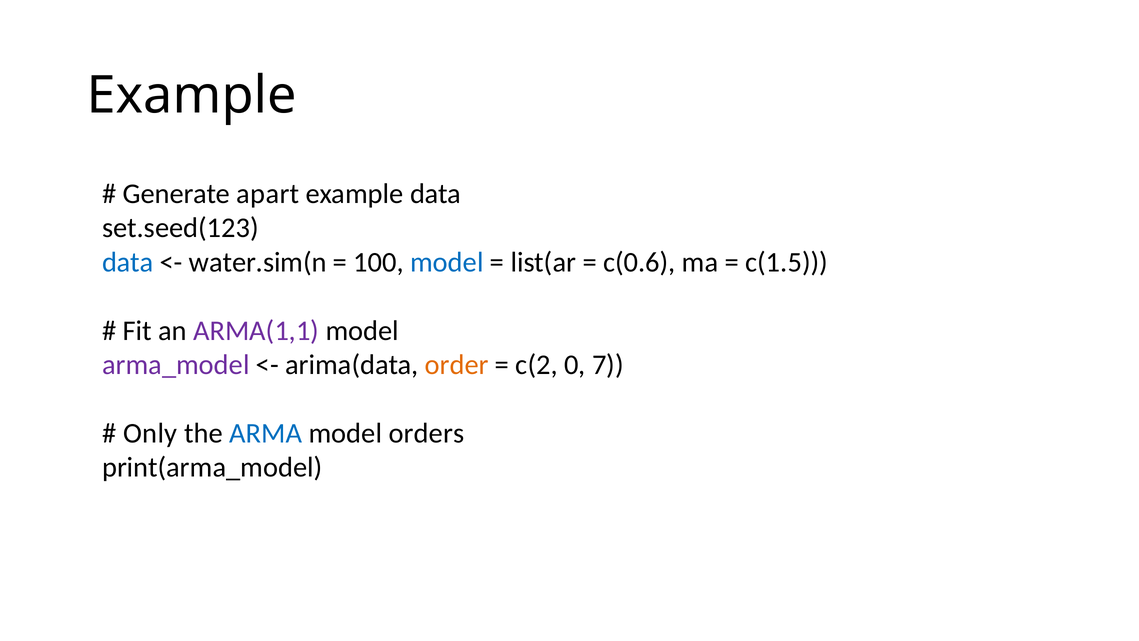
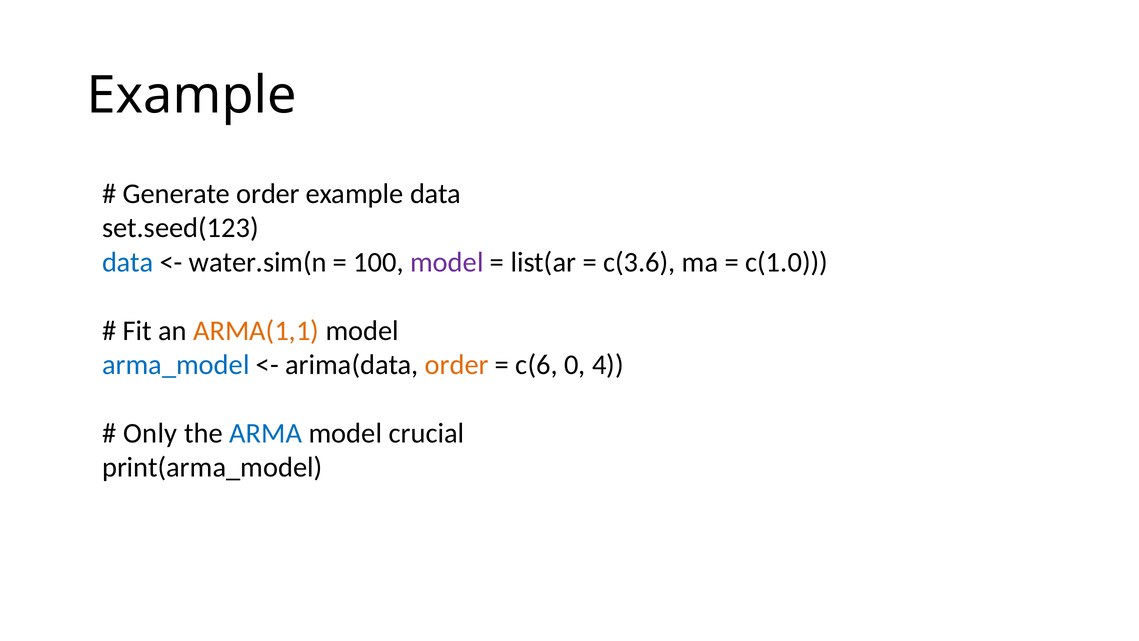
Generate apart: apart -> order (268, 194)
model colour: blue -> purple (447, 262)
c(0.6: c(0.6 -> c(3.6 (639, 262)
c(1.5: c(1.5 -> c(1.0 (787, 262)
ARMA(1,1 colour: purple -> orange (256, 330)
arma_model colour: purple -> blue (176, 365)
c(2: c(2 -> c(6 (537, 365)
7: 7 -> 4 (608, 365)
orders: orders -> crucial (426, 433)
